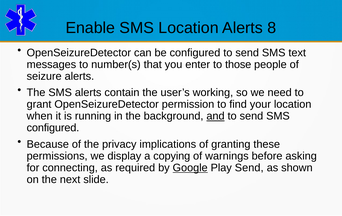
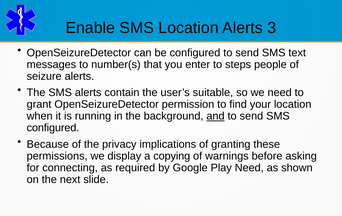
8: 8 -> 3 (272, 28)
those: those -> steps (238, 64)
working: working -> suitable (213, 92)
Google underline: present -> none (190, 167)
Play Send: Send -> Need (249, 167)
